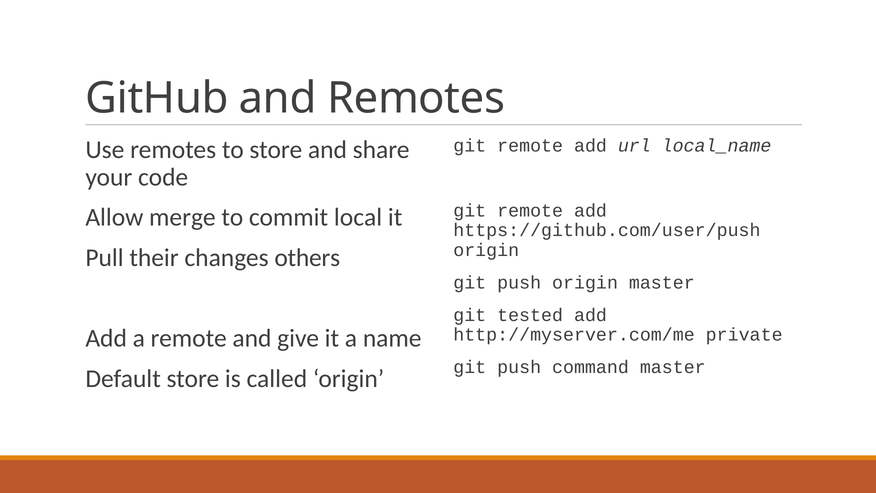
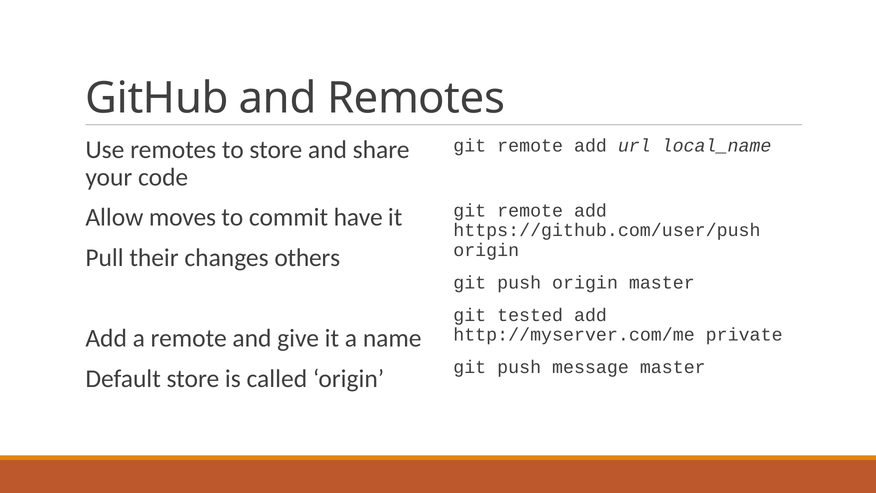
merge: merge -> moves (183, 217)
local: local -> have (358, 217)
command: command -> message (590, 367)
